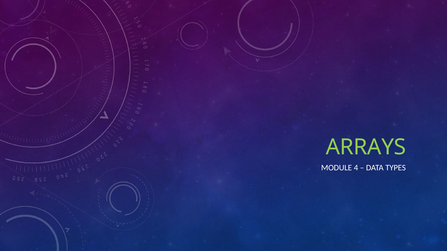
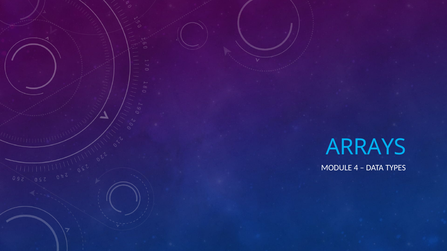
ARRAYS colour: light green -> light blue (366, 147)
